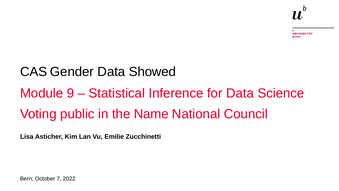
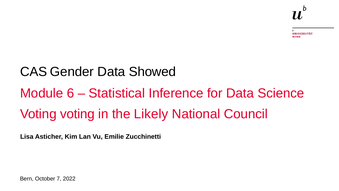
9: 9 -> 6 (70, 93)
Voting public: public -> voting (77, 114)
Name: Name -> Likely (151, 114)
